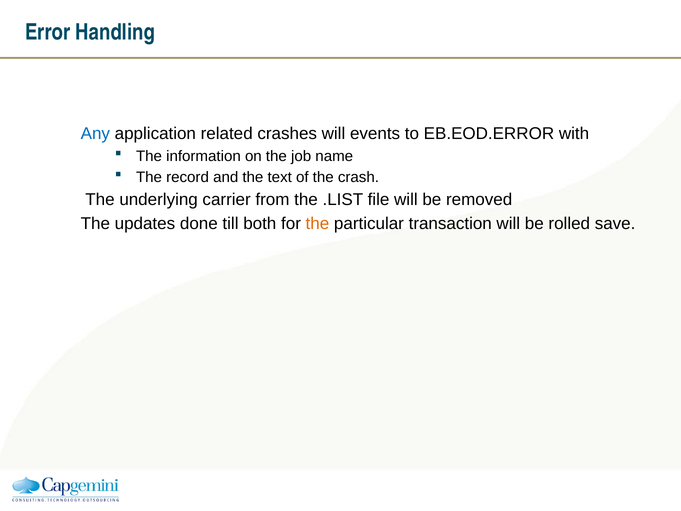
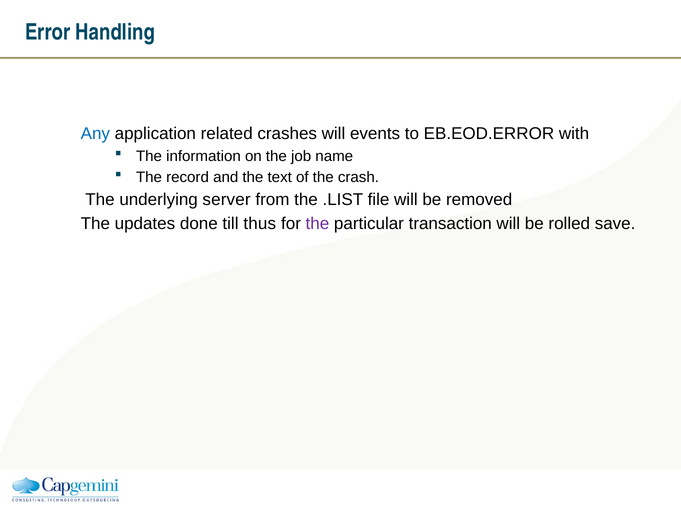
carrier: carrier -> server (227, 200)
both: both -> thus (260, 223)
the colour: orange -> purple (317, 223)
